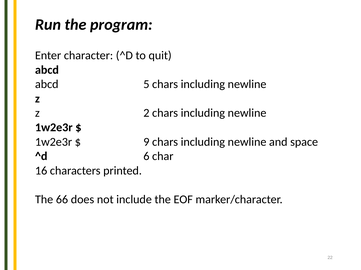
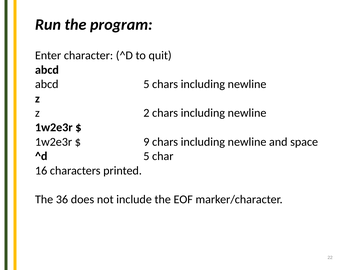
^d 6: 6 -> 5 (146, 157)
66: 66 -> 36 (62, 200)
